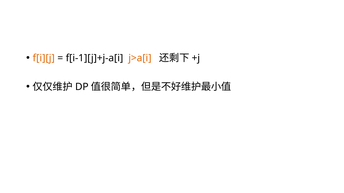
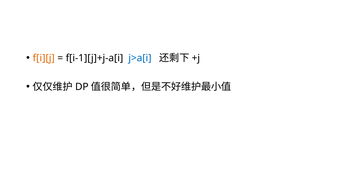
j>a[i colour: orange -> blue (140, 58)
